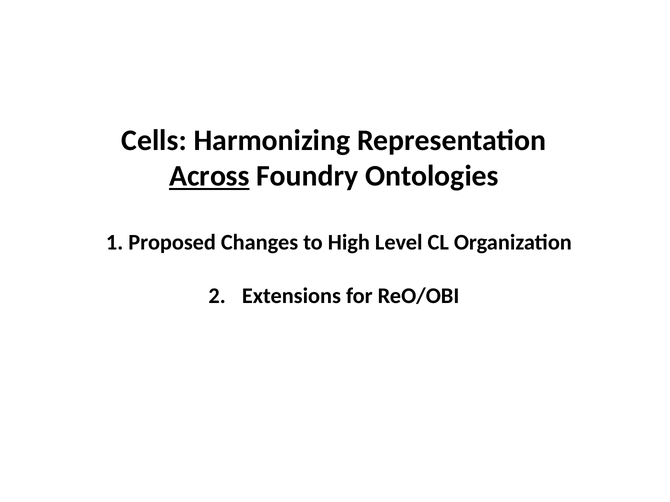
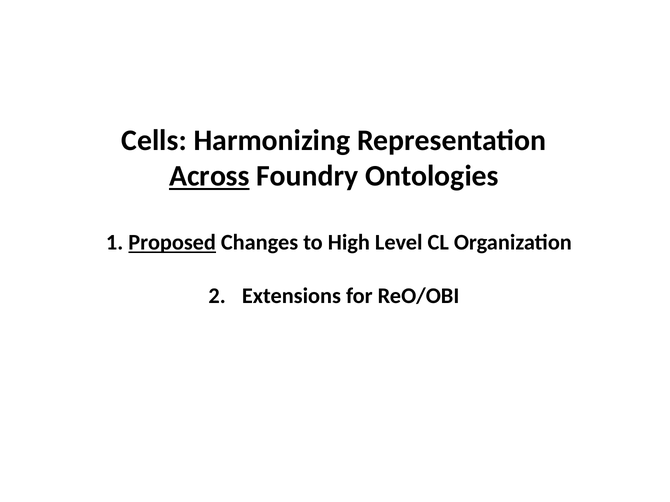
Proposed underline: none -> present (172, 243)
